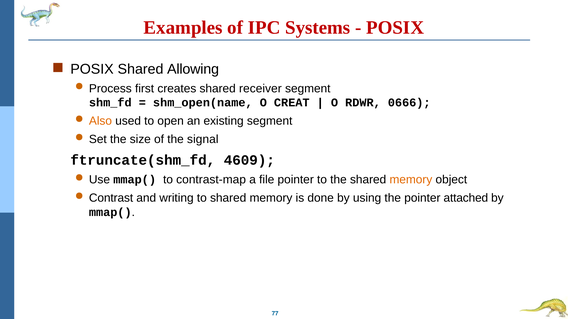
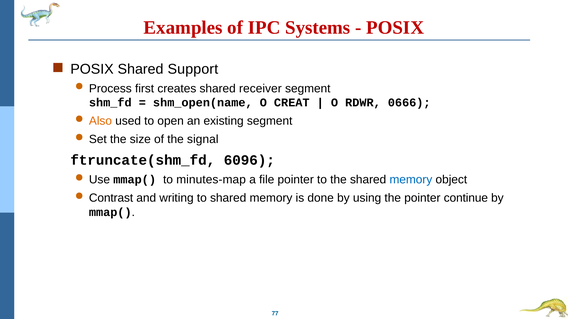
Allowing: Allowing -> Support (193, 69)
4609: 4609 -> 6096 (249, 160)
contrast-map: contrast-map -> minutes-map (211, 180)
memory colour: orange -> blue (411, 180)
attached: attached -> continue (466, 198)
